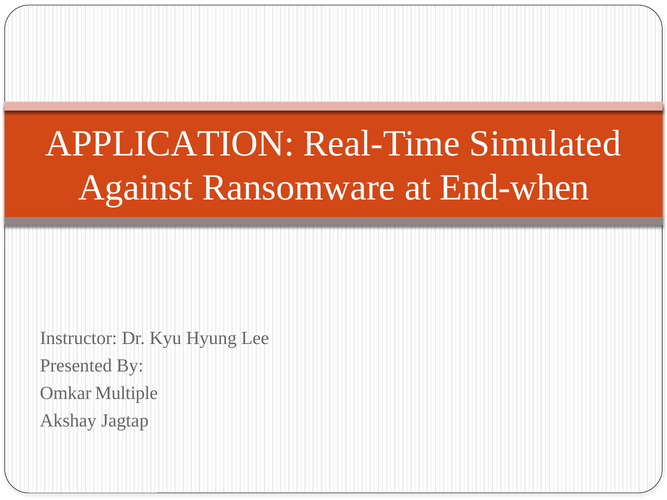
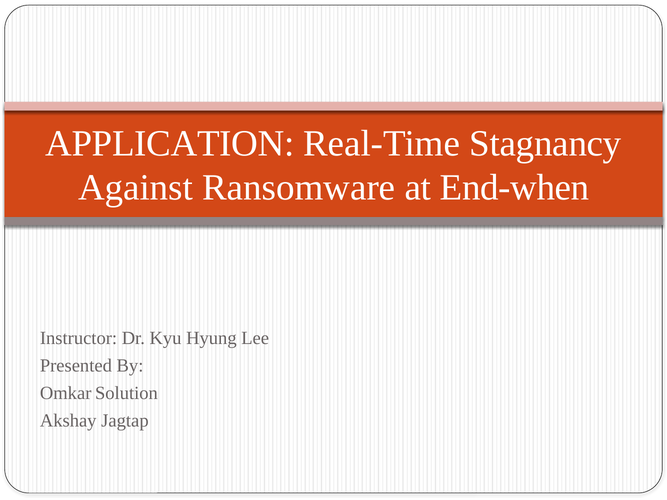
Simulated: Simulated -> Stagnancy (545, 143)
Multiple: Multiple -> Solution (126, 393)
